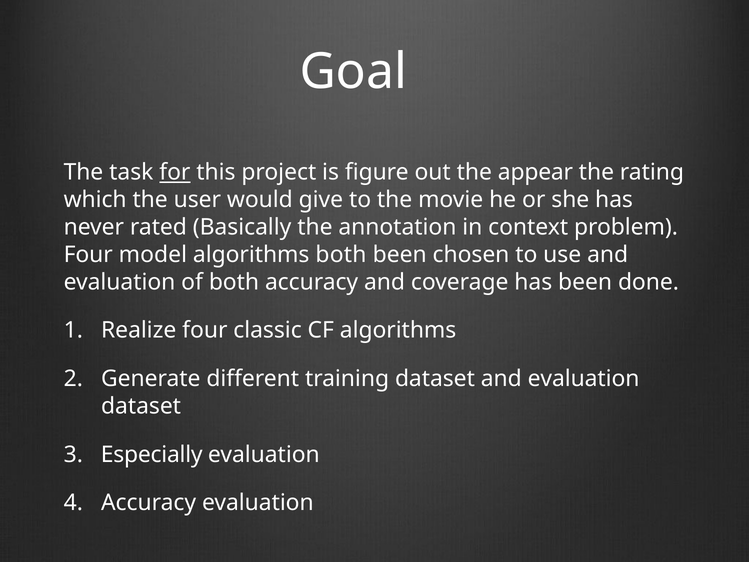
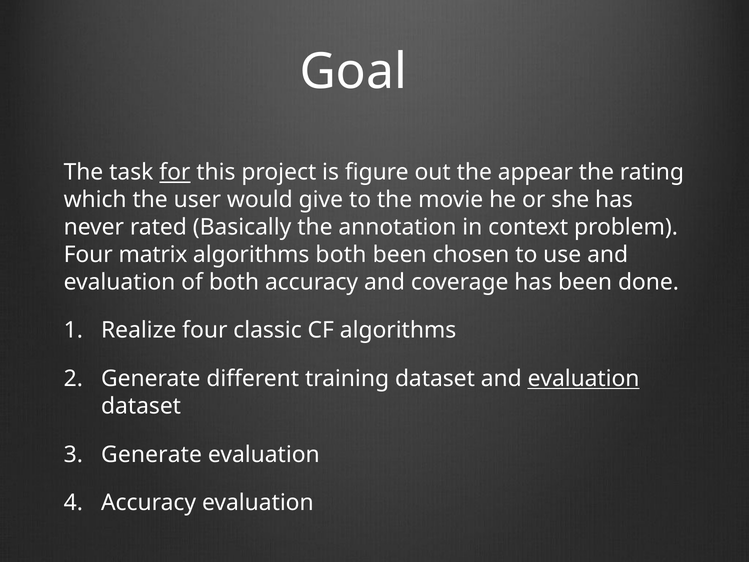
model: model -> matrix (153, 255)
evaluation underline: none -> present (584, 379)
Especially: Especially -> Generate (152, 454)
